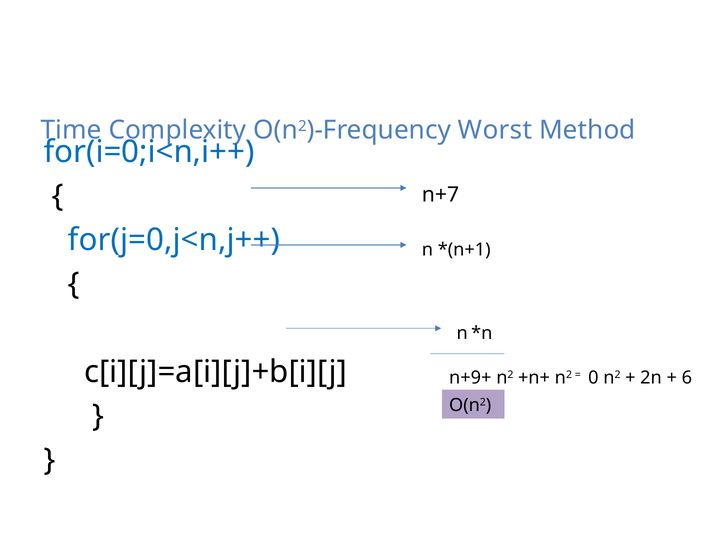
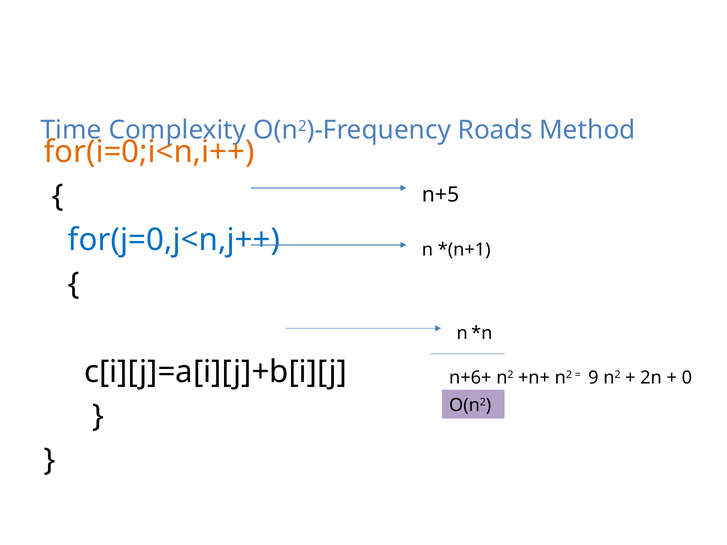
Worst: Worst -> Roads (495, 130)
for(i=0;i<n,i++ colour: blue -> orange (149, 152)
n+7: n+7 -> n+5 (441, 195)
n+9+: n+9+ -> n+6+ (470, 378)
0: 0 -> 9 (593, 378)
6: 6 -> 0 (687, 378)
